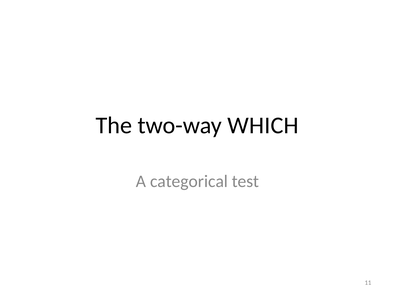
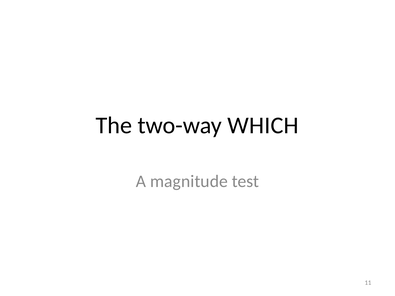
categorical: categorical -> magnitude (189, 182)
